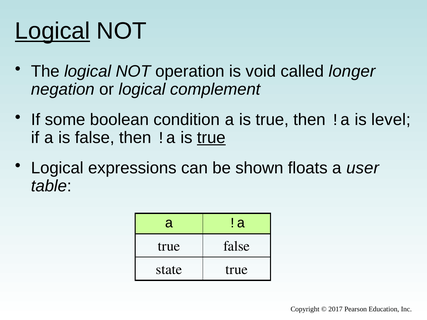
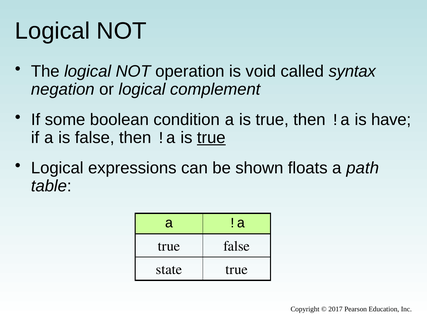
Logical underline: present -> none (53, 31)
longer: longer -> syntax (352, 72)
level: level -> have (391, 120)
user: user -> path (363, 168)
